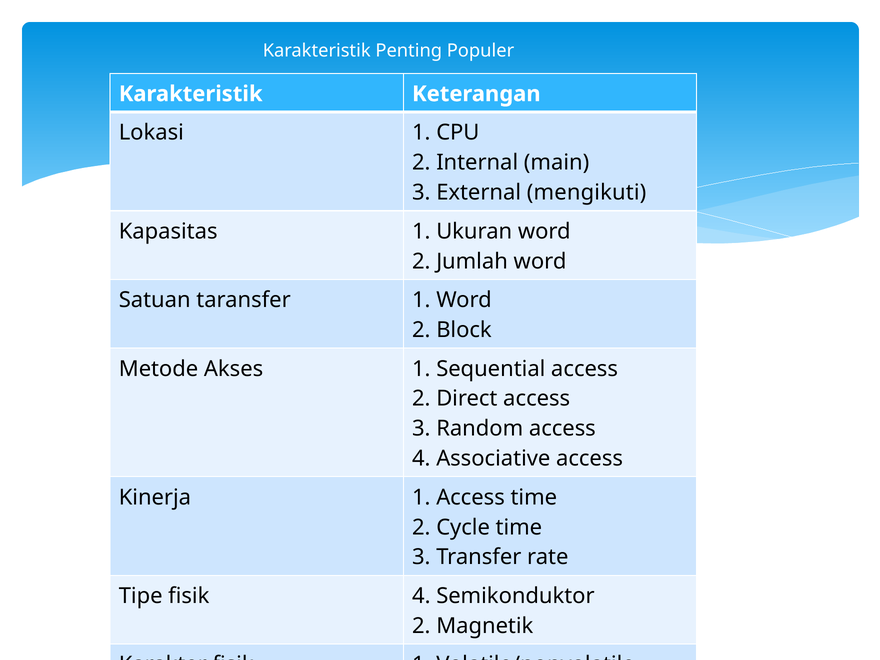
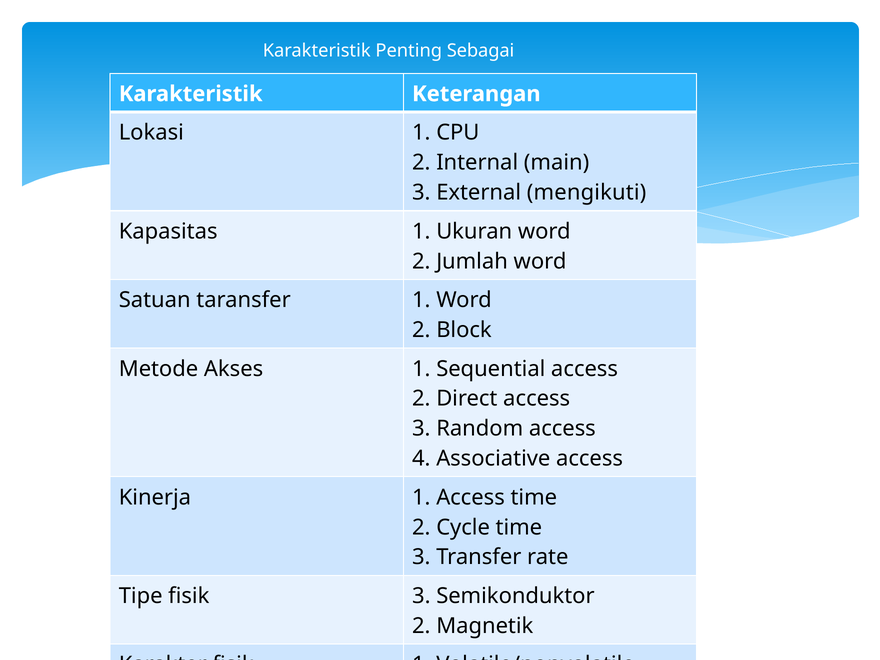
Populer: Populer -> Sebagai (481, 51)
fisik 4: 4 -> 3 (421, 596)
